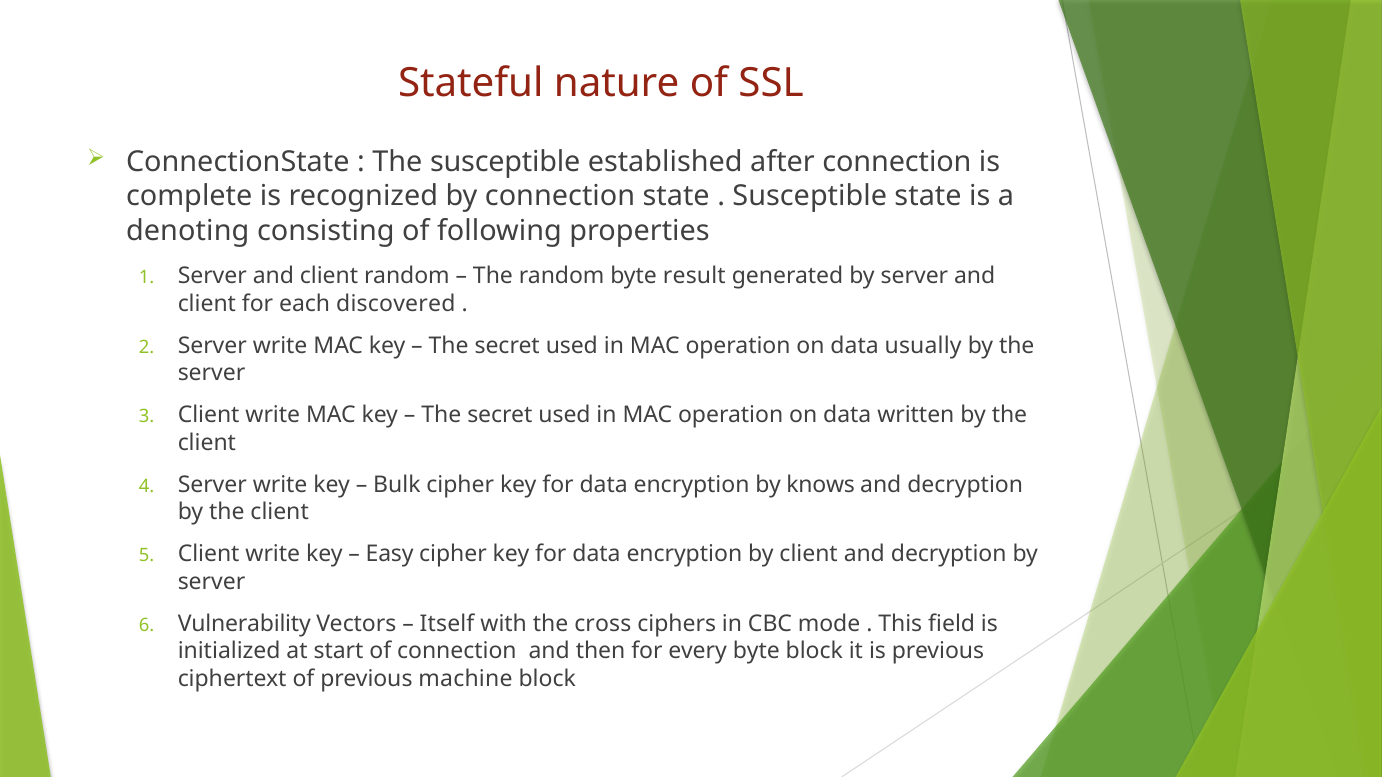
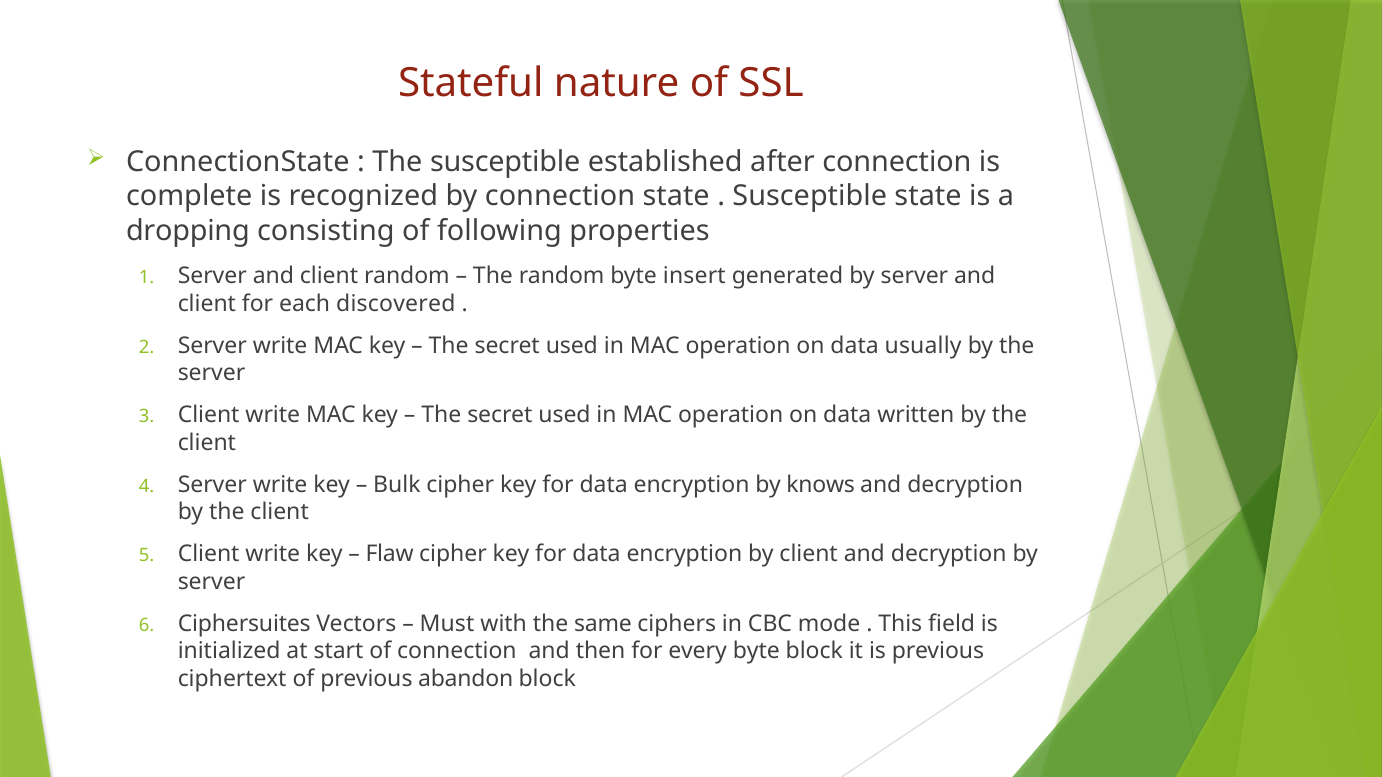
denoting: denoting -> dropping (188, 231)
result: result -> insert (694, 276)
Easy: Easy -> Flaw (390, 554)
Vulnerability: Vulnerability -> Ciphersuites (244, 624)
Itself: Itself -> Must (447, 624)
cross: cross -> same (603, 624)
machine: machine -> abandon (466, 679)
